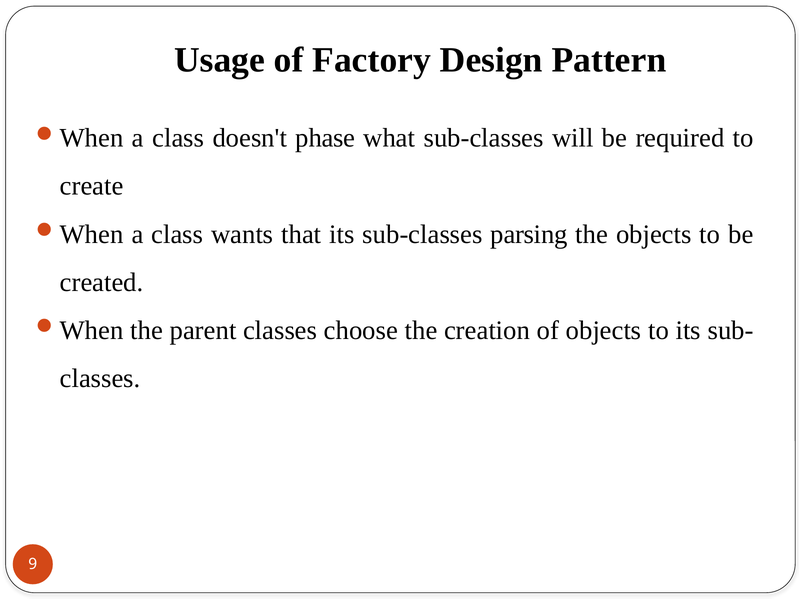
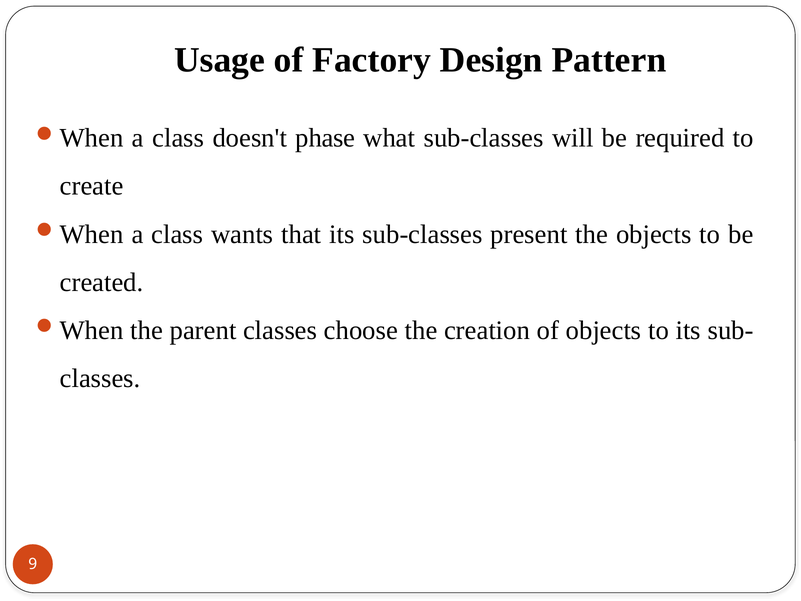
parsing: parsing -> present (529, 234)
